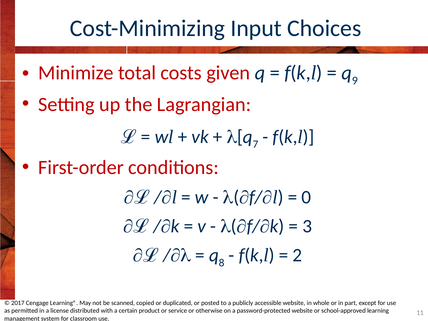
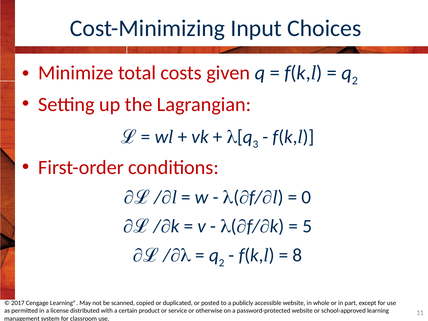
9: 9 -> 2 (355, 81)
7: 7 -> 3 (255, 144)
3: 3 -> 5 (307, 226)
8: 8 -> 2 (222, 263)
2: 2 -> 8 (297, 255)
